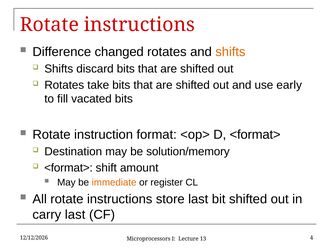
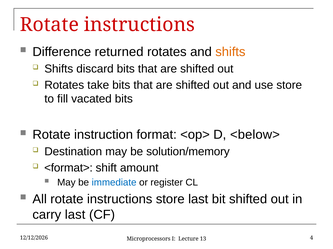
changed: changed -> returned (119, 52)
use early: early -> store (289, 85)
D <format>: <format> -> <below> (255, 135)
immediate colour: orange -> blue (114, 183)
